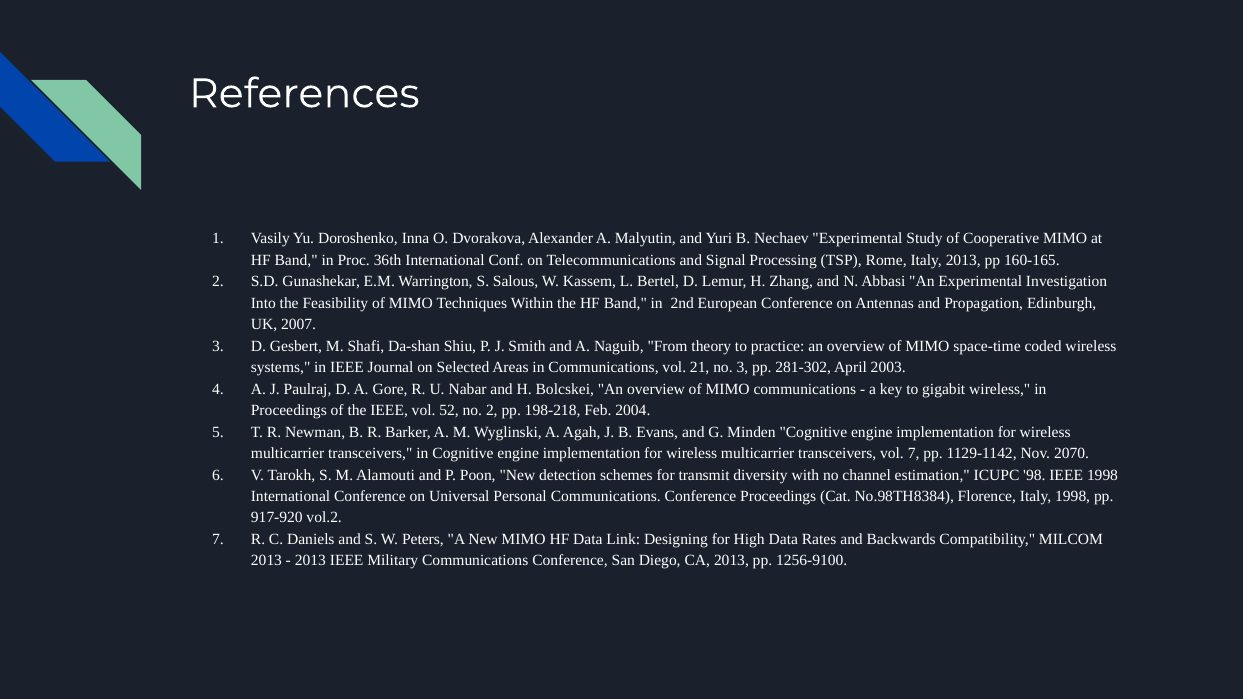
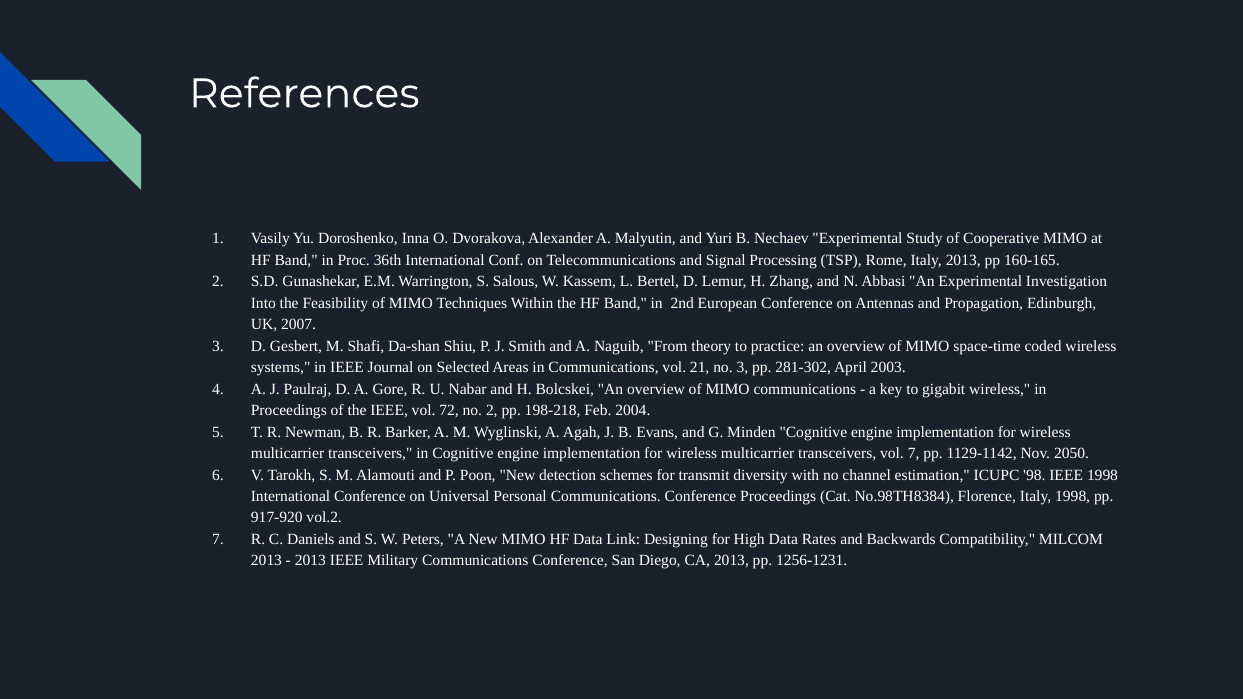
52: 52 -> 72 (449, 411)
2070: 2070 -> 2050 (1072, 454)
1256-9100: 1256-9100 -> 1256-1231 (812, 561)
